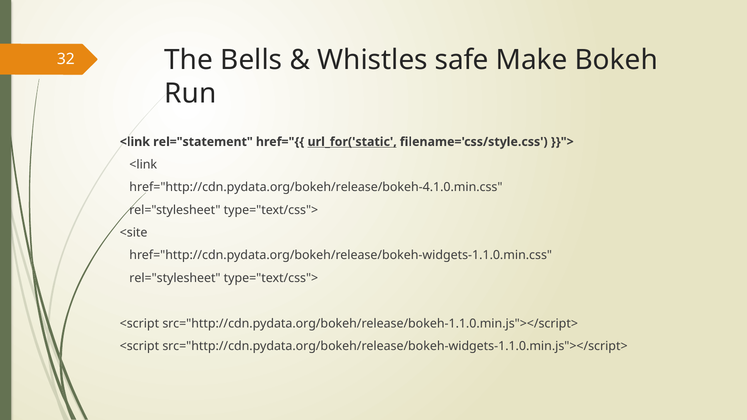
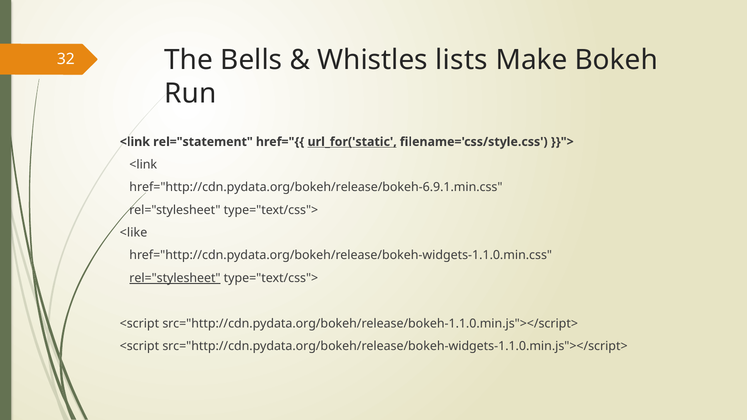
safe: safe -> lists (462, 60)
href="http://cdn.pydata.org/bokeh/release/bokeh-4.1.0.min.css: href="http://cdn.pydata.org/bokeh/release/bokeh-4.1.0.min.css -> href="http://cdn.pydata.org/bokeh/release/bokeh-6.9.1.min.css (316, 187)
<site: <site -> <like (134, 233)
rel="stylesheet underline: none -> present (175, 278)
